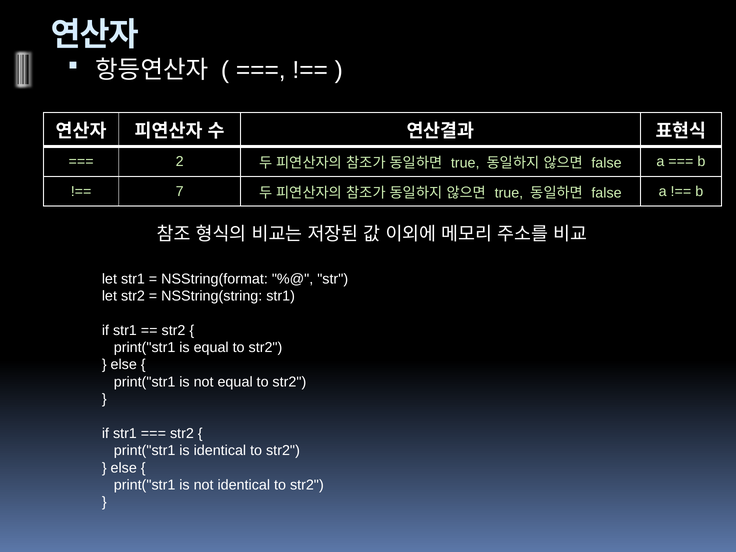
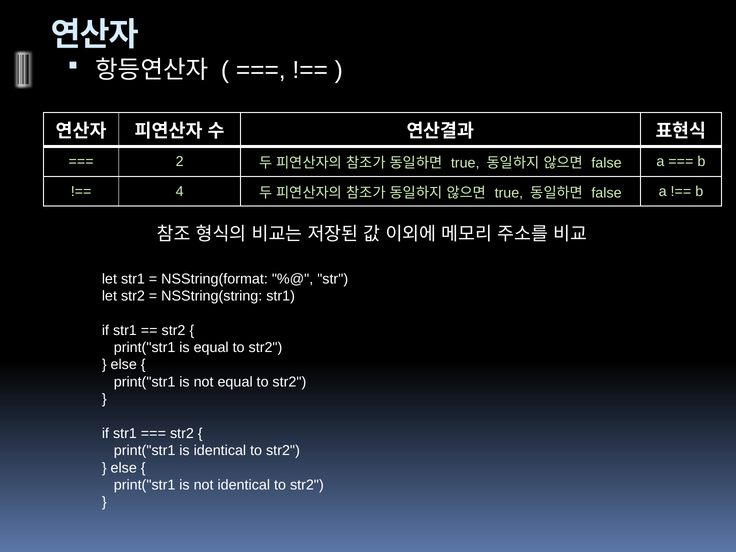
7: 7 -> 4 (180, 191)
